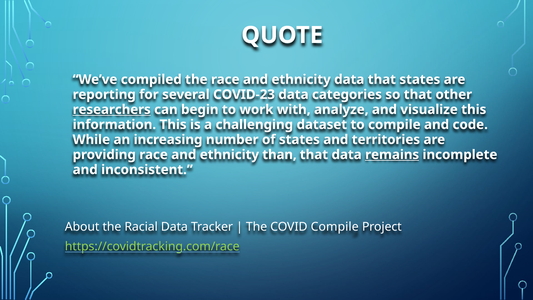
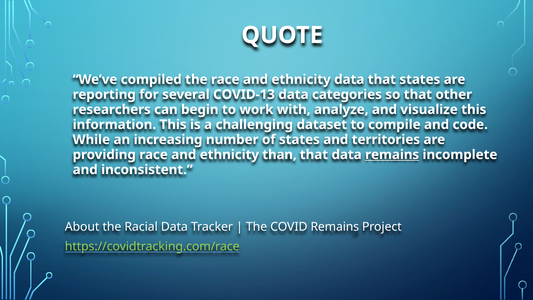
COVID-23: COVID-23 -> COVID-13 (244, 94)
researchers underline: present -> none (112, 109)
COVID Compile: Compile -> Remains (335, 227)
